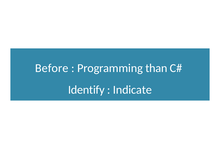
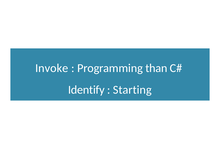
Before: Before -> Invoke (52, 68)
Indicate: Indicate -> Starting (132, 90)
